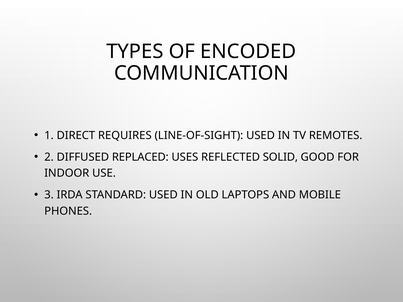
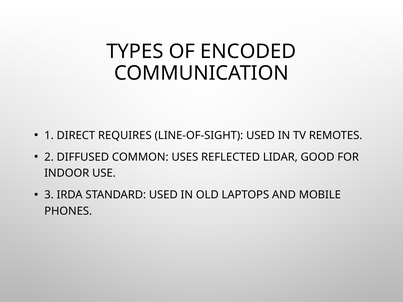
REPLACED: REPLACED -> COMMON (140, 157)
SOLID: SOLID -> LIDAR (280, 157)
